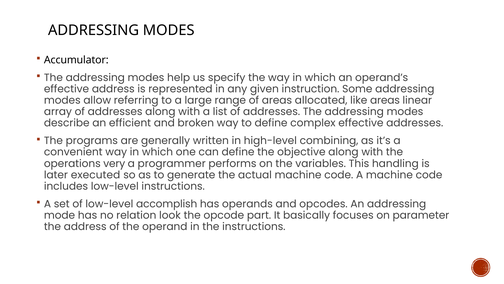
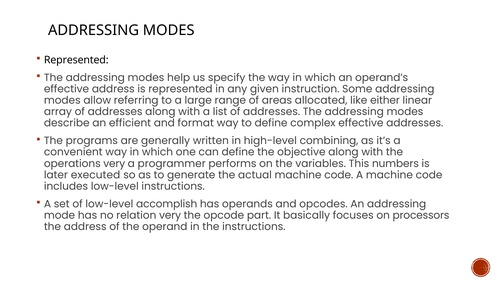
Accumulator: Accumulator -> Represented (76, 60)
like areas: areas -> either (385, 100)
broken: broken -> format (196, 123)
handling: handling -> numbers (395, 163)
relation look: look -> very (170, 215)
parameter: parameter -> processors (421, 215)
